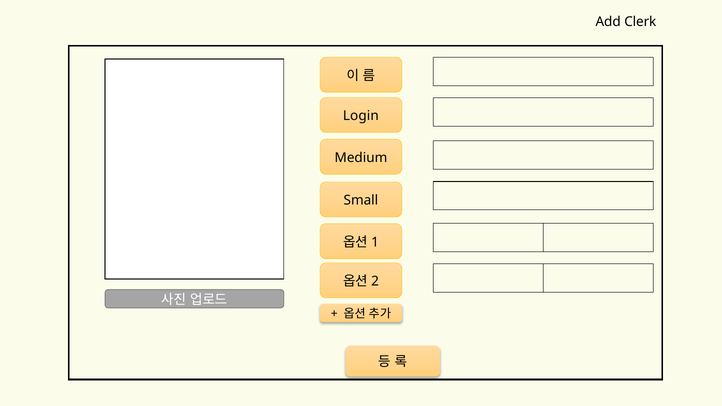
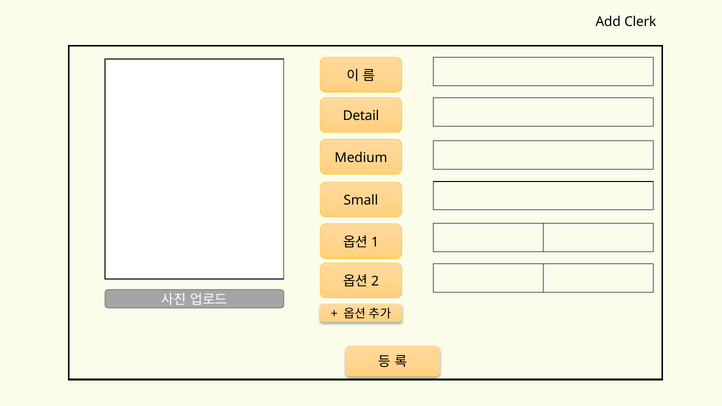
Login: Login -> Detail (361, 116)
